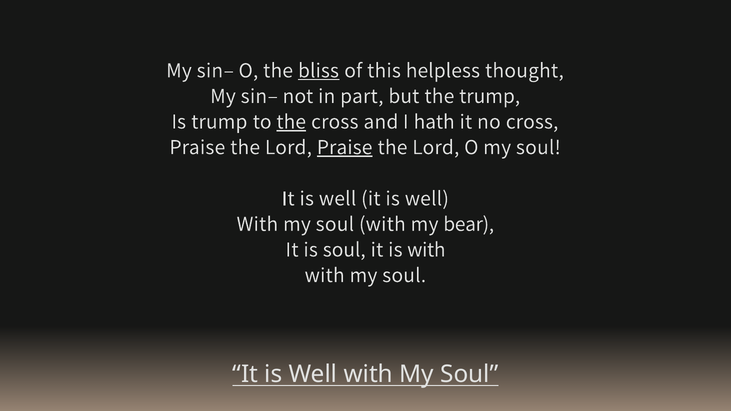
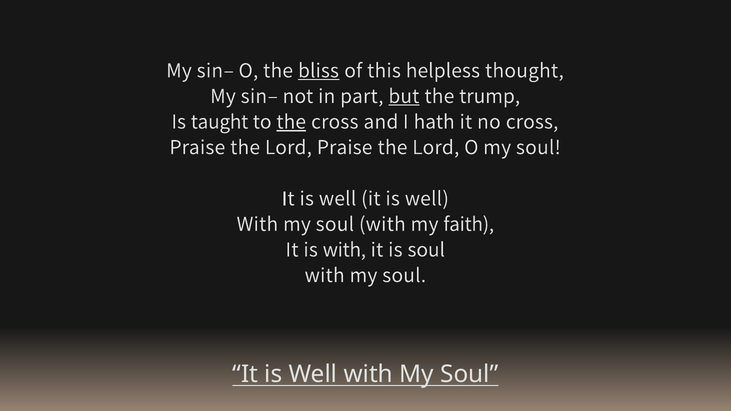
but underline: none -> present (404, 96)
Is trump: trump -> taught (220, 122)
Praise underline: present -> none (345, 147)
bear: bear -> faith (469, 224)
is soul: soul -> with (344, 250)
is with: with -> soul (426, 250)
